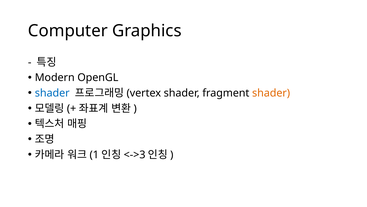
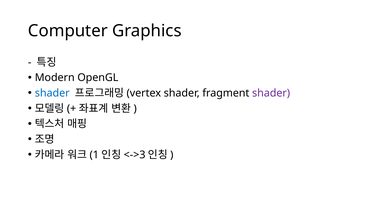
shader colour: orange -> purple (271, 93)
